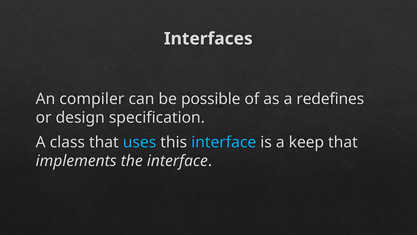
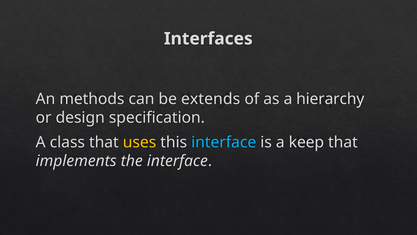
compiler: compiler -> methods (92, 99)
possible: possible -> extends (211, 99)
redefines: redefines -> hierarchy (330, 99)
uses colour: light blue -> yellow (140, 142)
